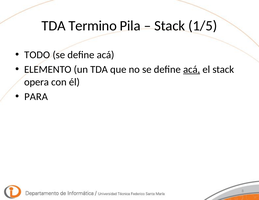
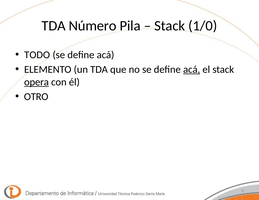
Termino: Termino -> Número (93, 26)
1/5: 1/5 -> 1/0 (203, 26)
opera underline: none -> present (36, 82)
PARA: PARA -> OTRO (36, 97)
